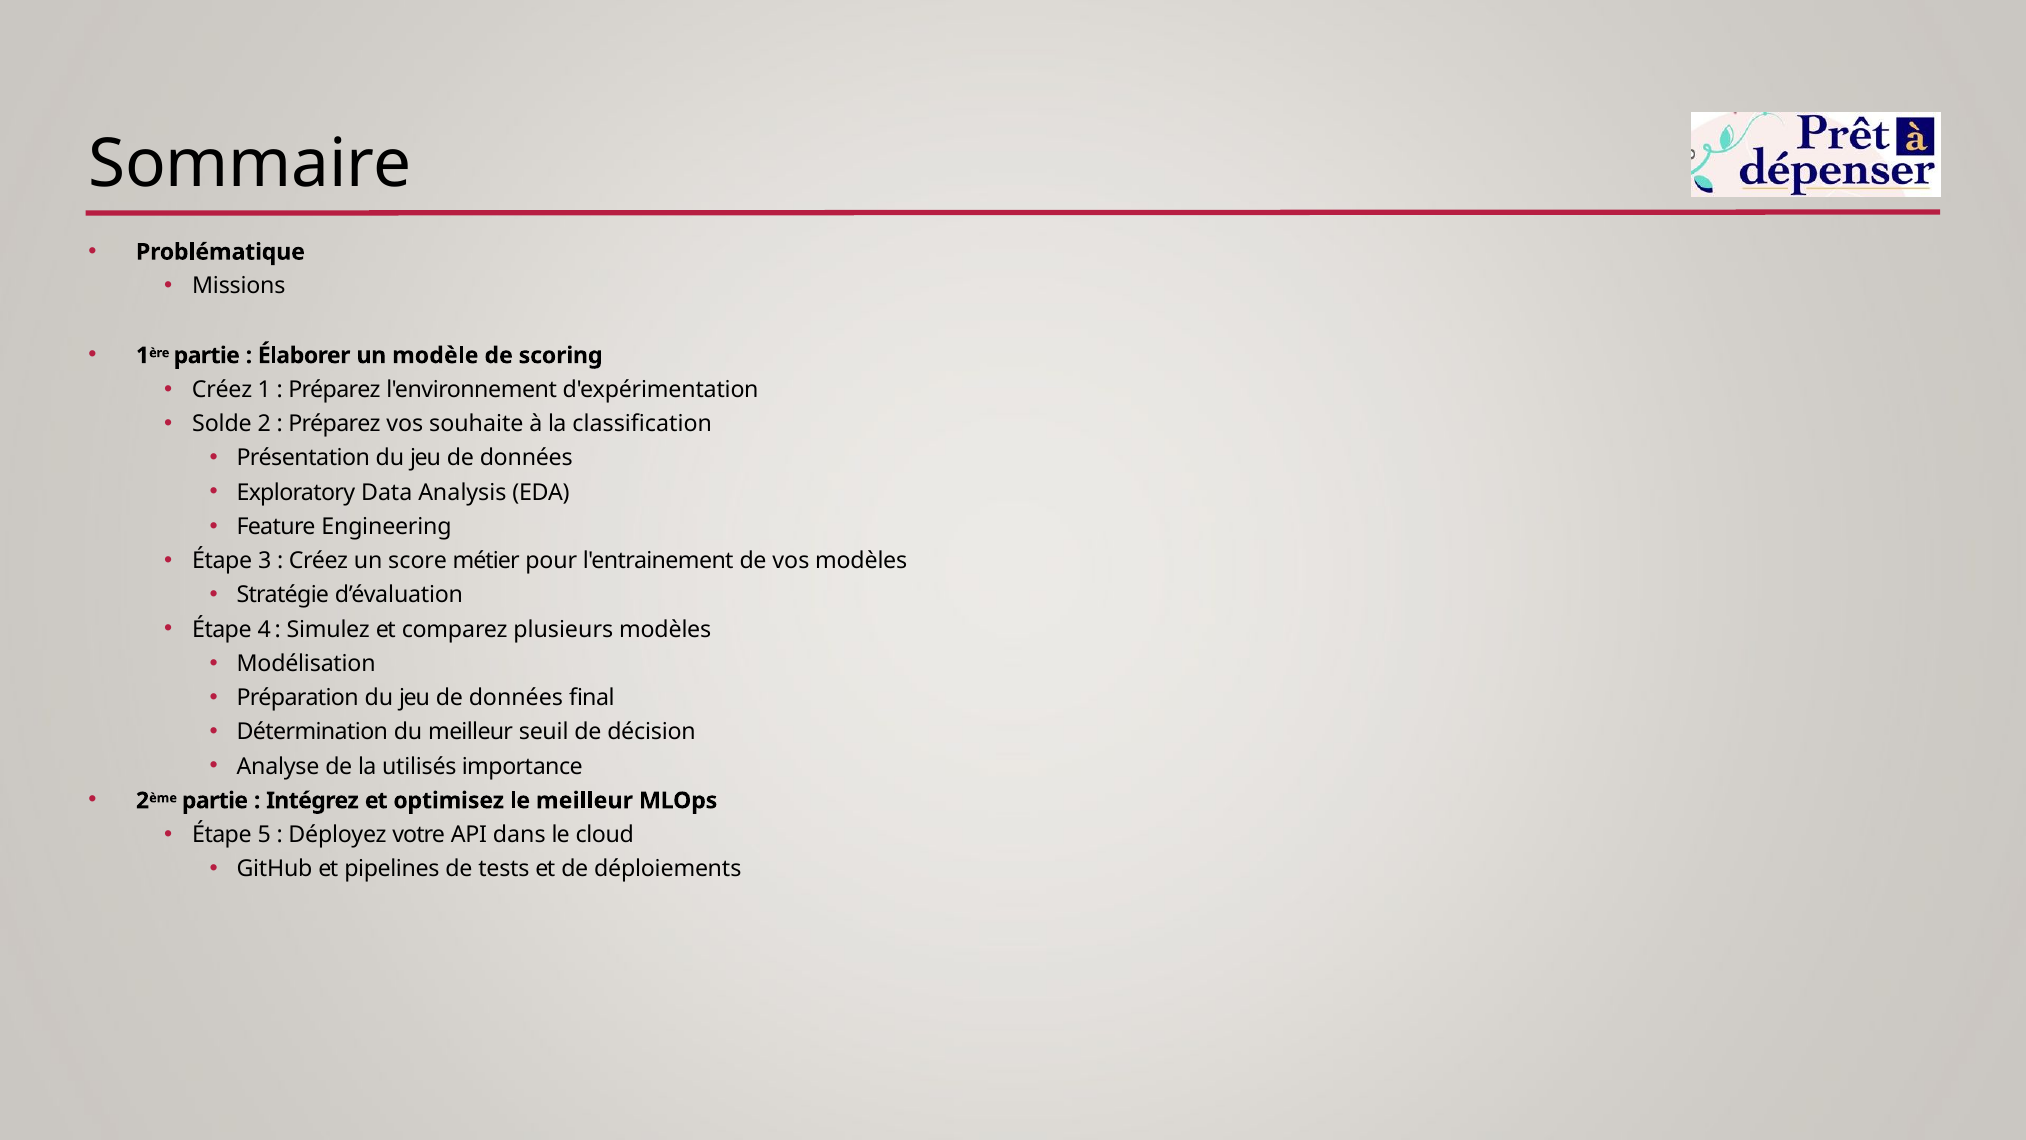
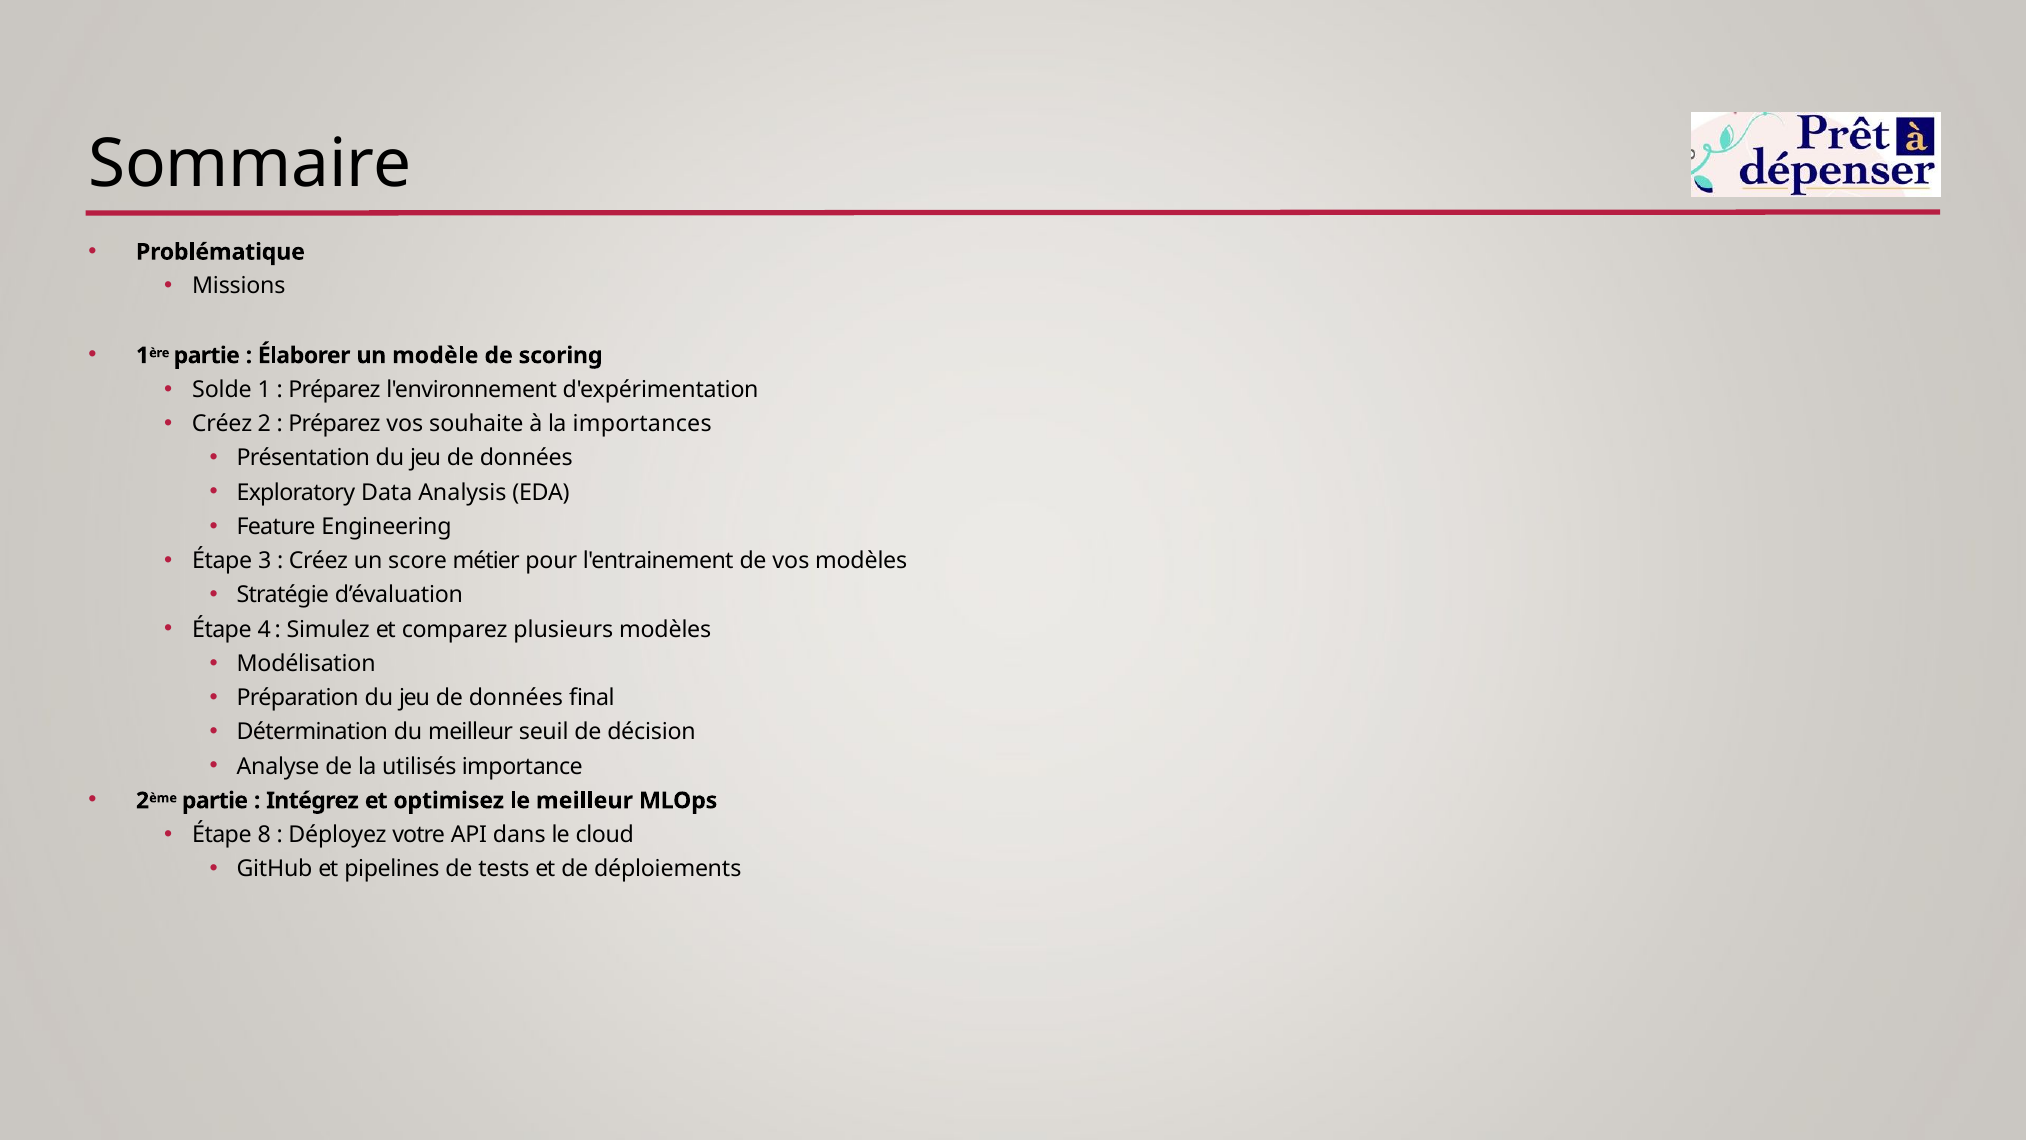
Créez: Créez -> Solde (222, 390)
Solde: Solde -> Créez (222, 424)
classification: classification -> importances (642, 424)
5: 5 -> 8 (264, 835)
